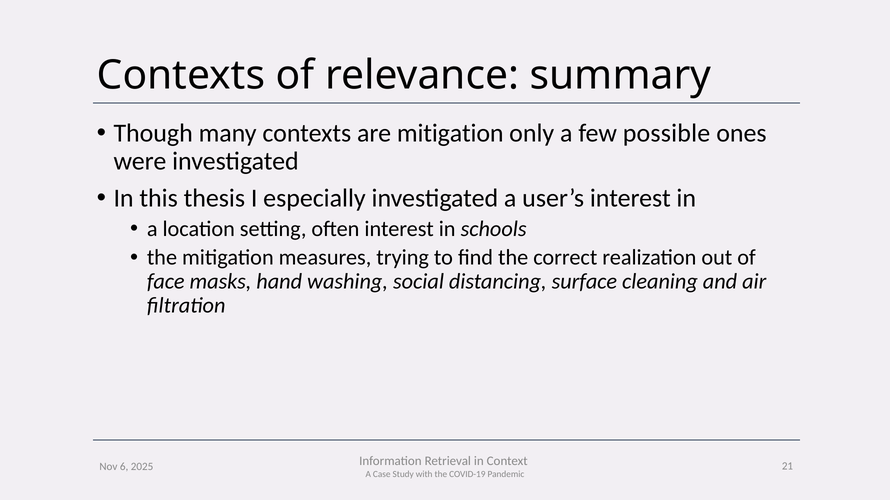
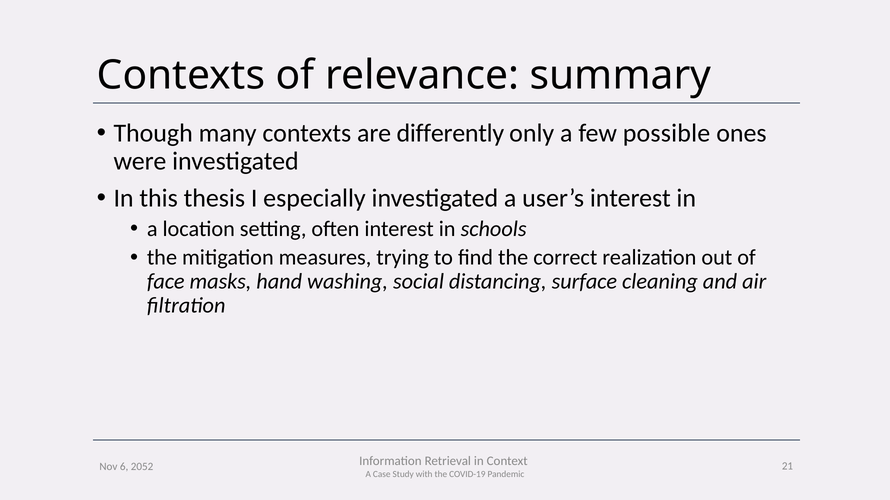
are mitigation: mitigation -> differently (450, 133)
2025: 2025 -> 2052 (142, 467)
